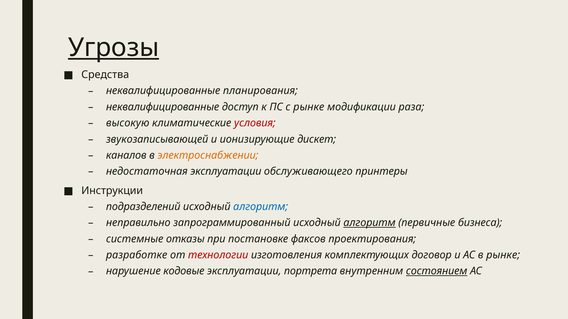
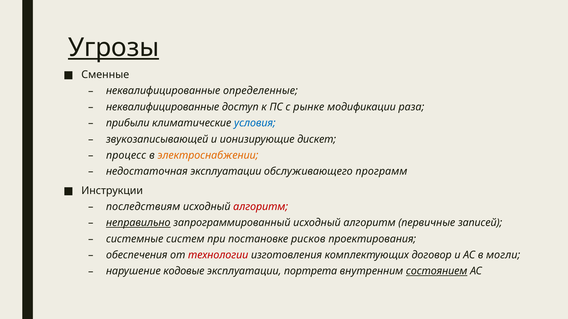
Средства: Средства -> Сменные (105, 75)
планирования: планирования -> определенные (260, 91)
высокую: высокую -> прибыли (128, 123)
условия colour: red -> blue (255, 123)
каналов: каналов -> процесс (126, 156)
принтеры: принтеры -> программ (381, 172)
подразделений: подразделений -> последствиям (143, 207)
алгоритм colour: blue -> red (261, 207)
неправильно underline: none -> present (138, 223)
алгоритм underline: present -> none (369, 223)
бизнеса: бизнеса -> записей (480, 223)
отказы: отказы -> систем (185, 239)
факсов: факсов -> рисков (308, 239)
разработке: разработке -> обеспечения (137, 255)
в рынке: рынке -> могли (503, 255)
